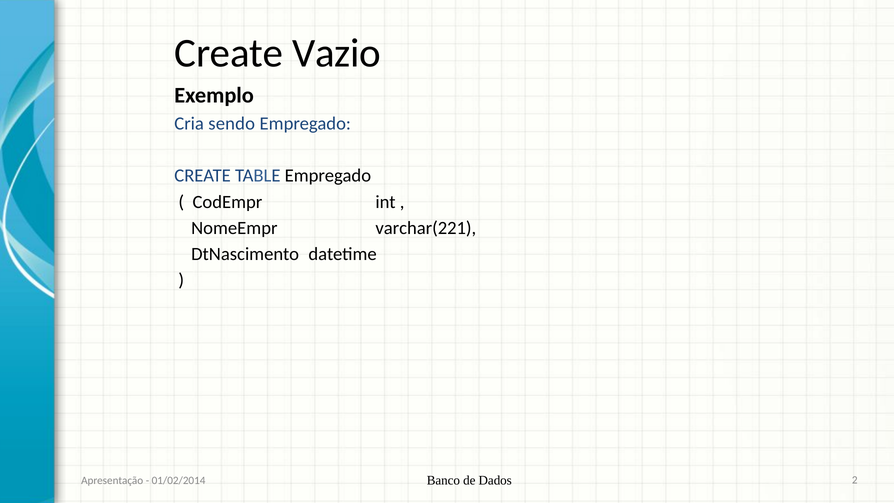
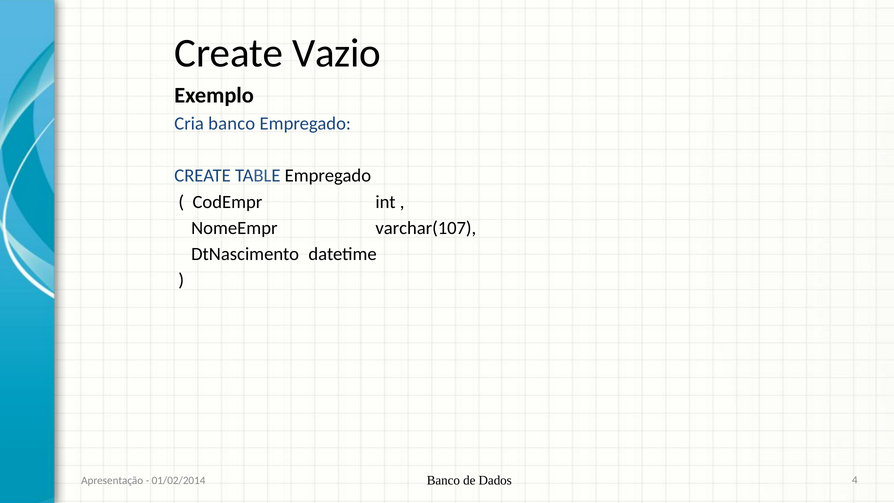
Cria sendo: sendo -> banco (232, 124)
varchar(221: varchar(221 -> varchar(107 (426, 228)
2: 2 -> 4 (855, 480)
